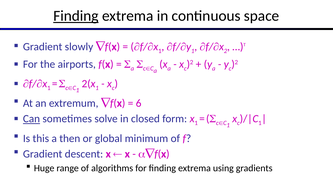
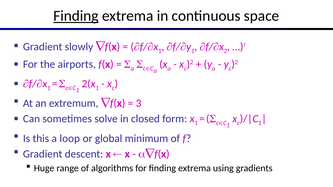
6: 6 -> 3 (139, 103)
Can underline: present -> none (31, 119)
then: then -> loop (70, 139)
